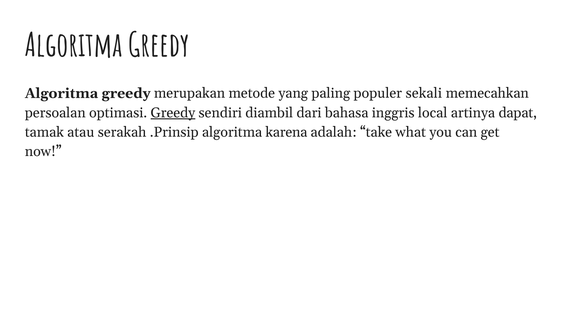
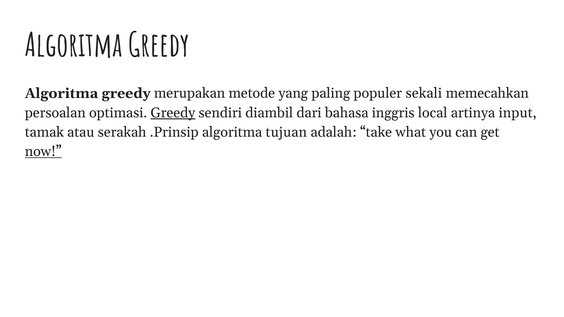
dapat: dapat -> input (518, 113)
karena: karena -> tujuan (286, 132)
now underline: none -> present (43, 152)
